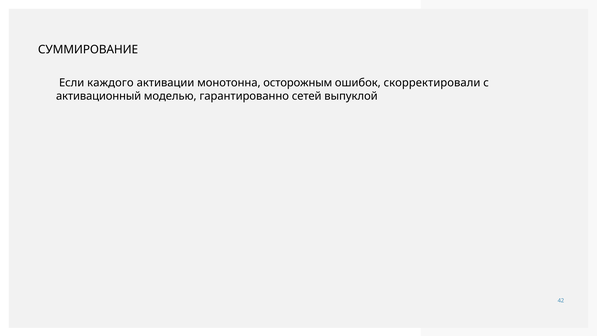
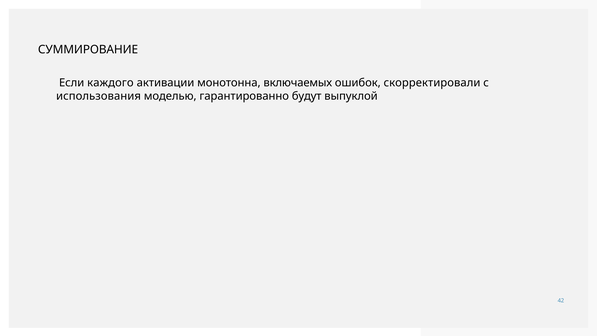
осторожным: осторожным -> включаемых (298, 83)
активационный: активационный -> использования (99, 96)
сетей: сетей -> будут (307, 96)
